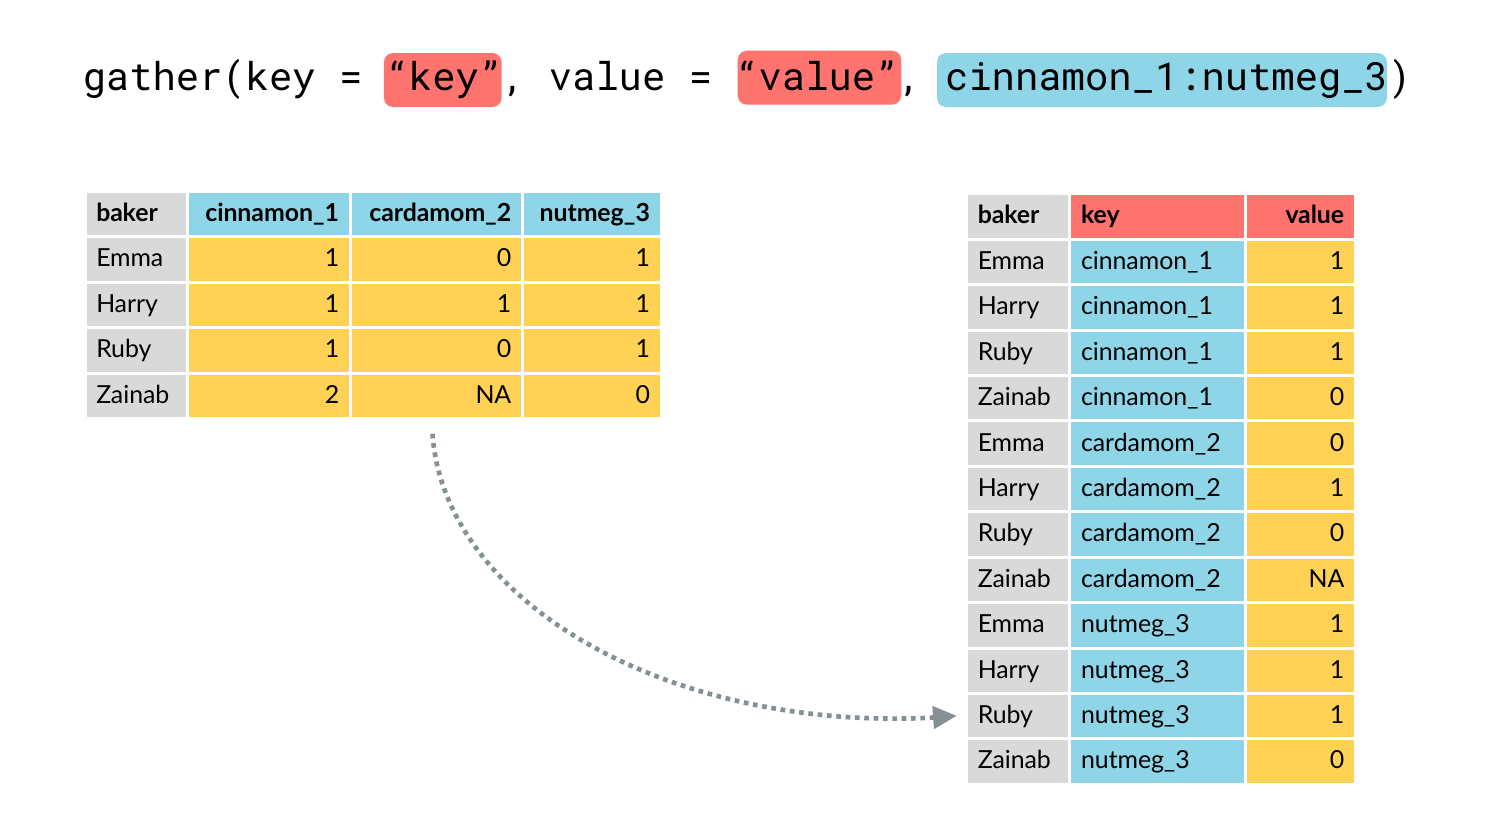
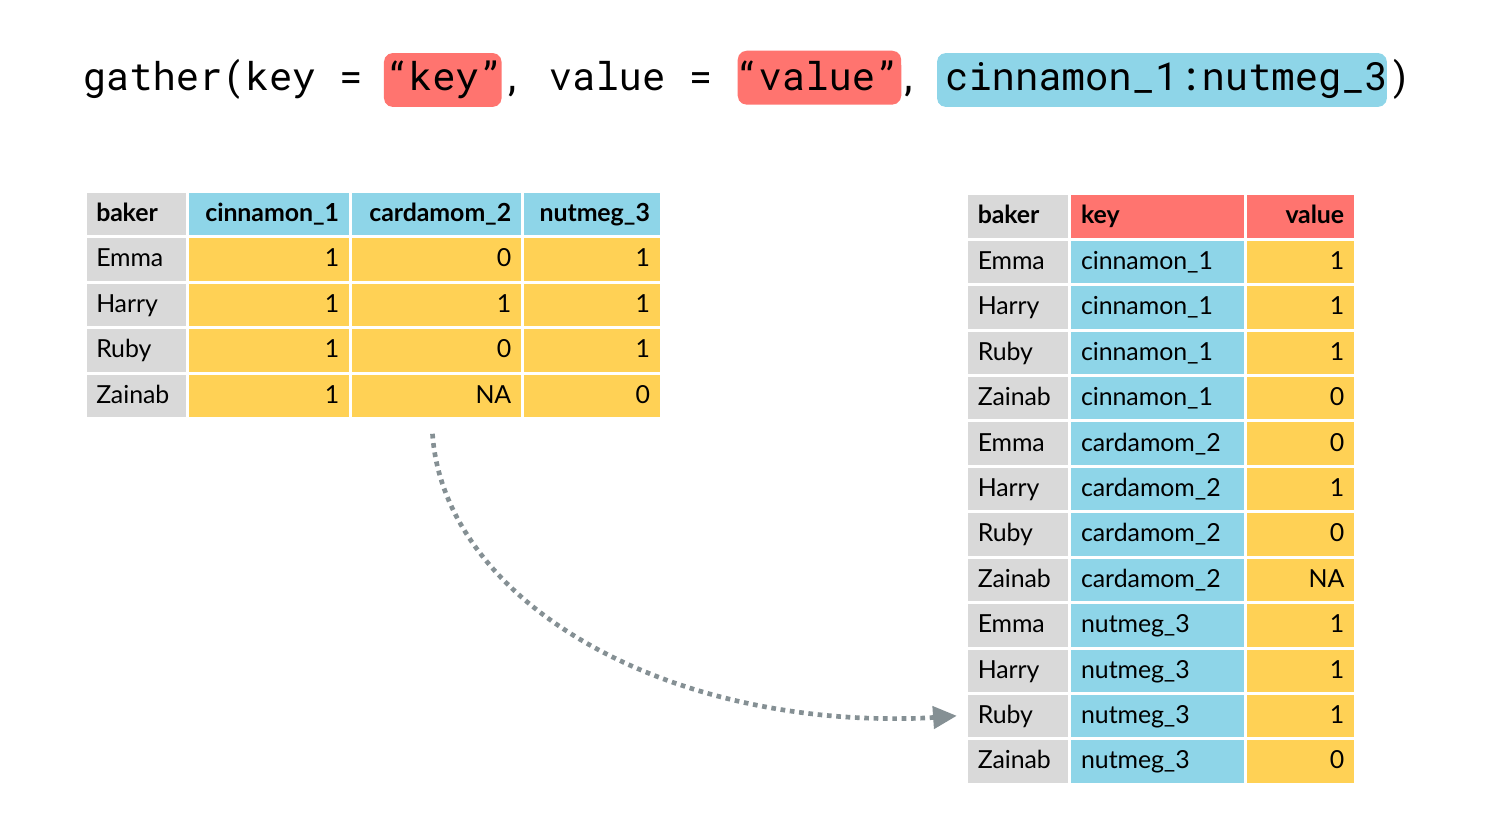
Zainab 2: 2 -> 1 (332, 395)
